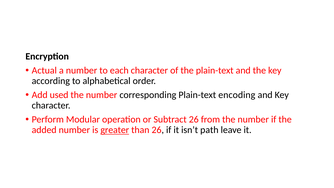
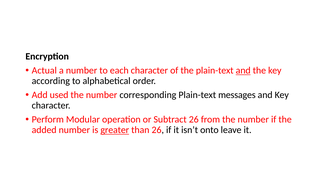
and underline: none -> present (243, 70)
encoding: encoding -> messages (237, 95)
path: path -> onto (209, 130)
